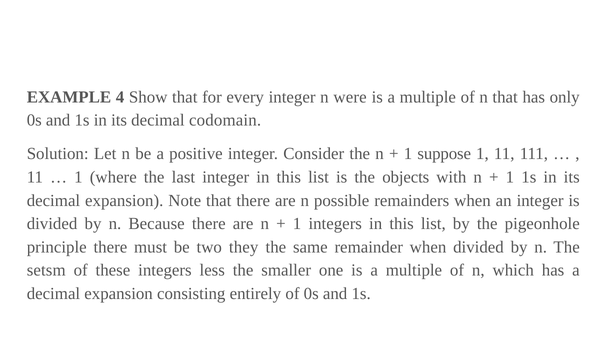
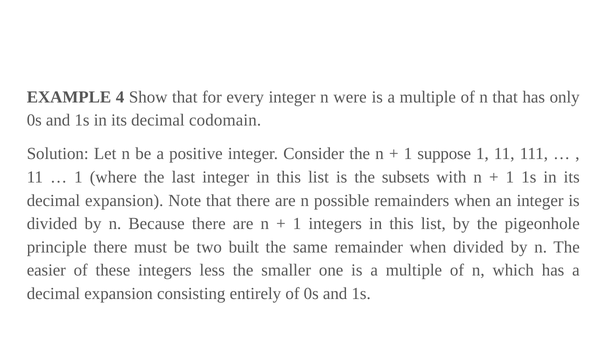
objects: objects -> subsets (406, 177)
they: they -> built (244, 247)
setsm: setsm -> easier (46, 270)
